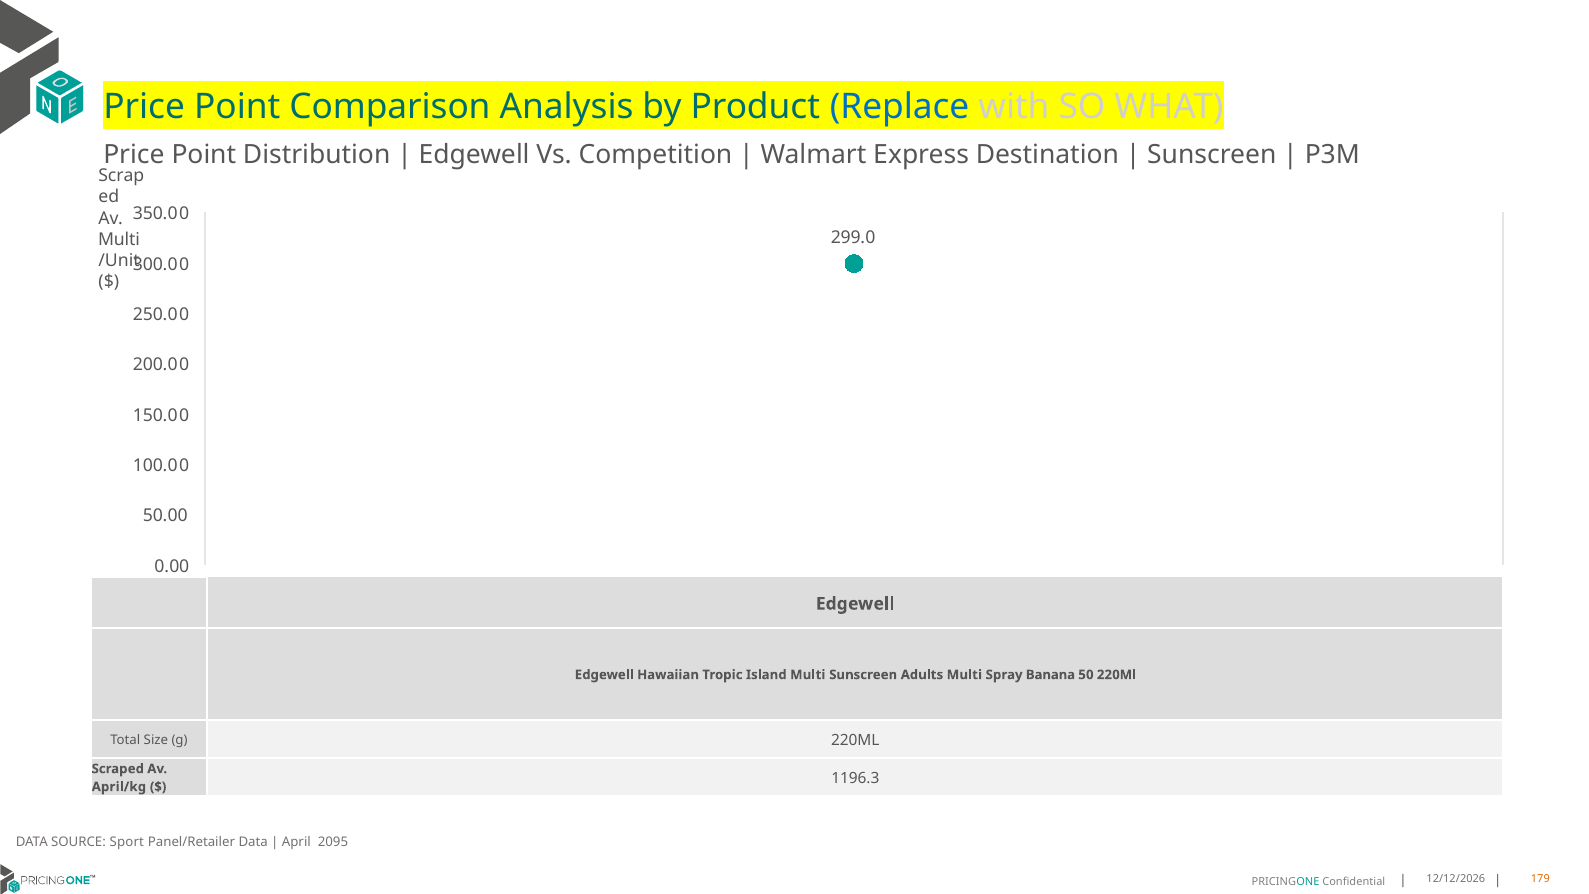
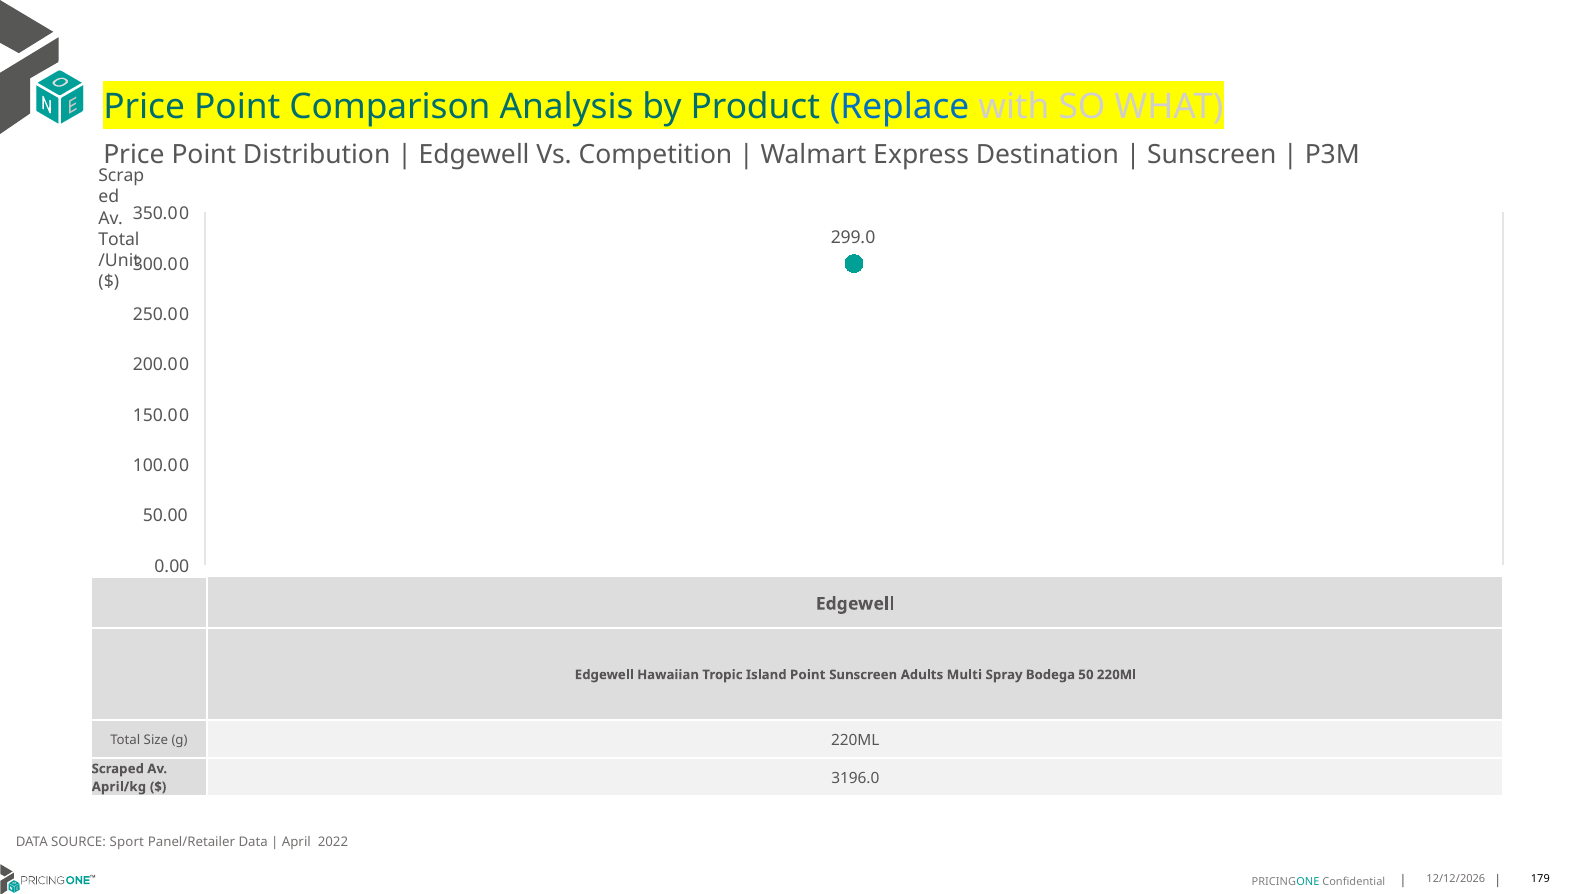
Multi: Multi -> Total (119, 239)
Island Multi: Multi -> Point (808, 675)
Banana: Banana -> Bodega (1050, 675)
1196.3: 1196.3 -> 3196.0 (855, 778)
2095: 2095 -> 2022 (333, 842)
179 colour: orange -> black (1540, 879)
